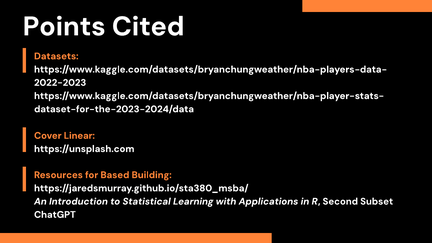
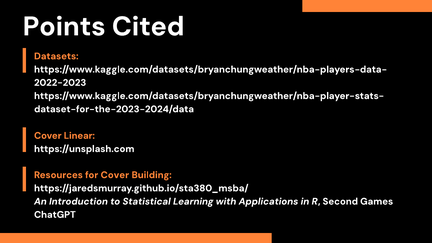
for Based: Based -> Cover (115, 175)
Subset: Subset -> Games (377, 201)
